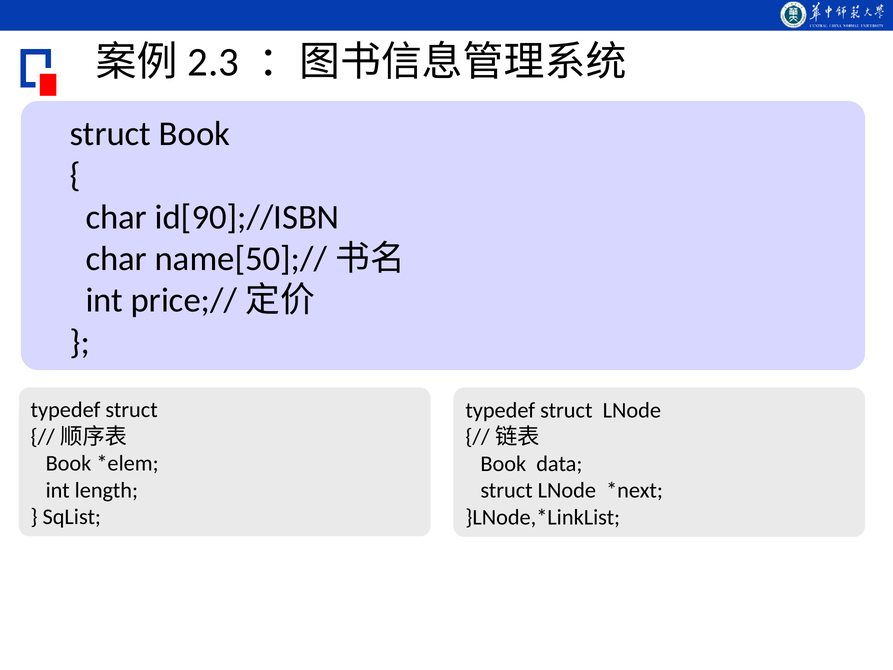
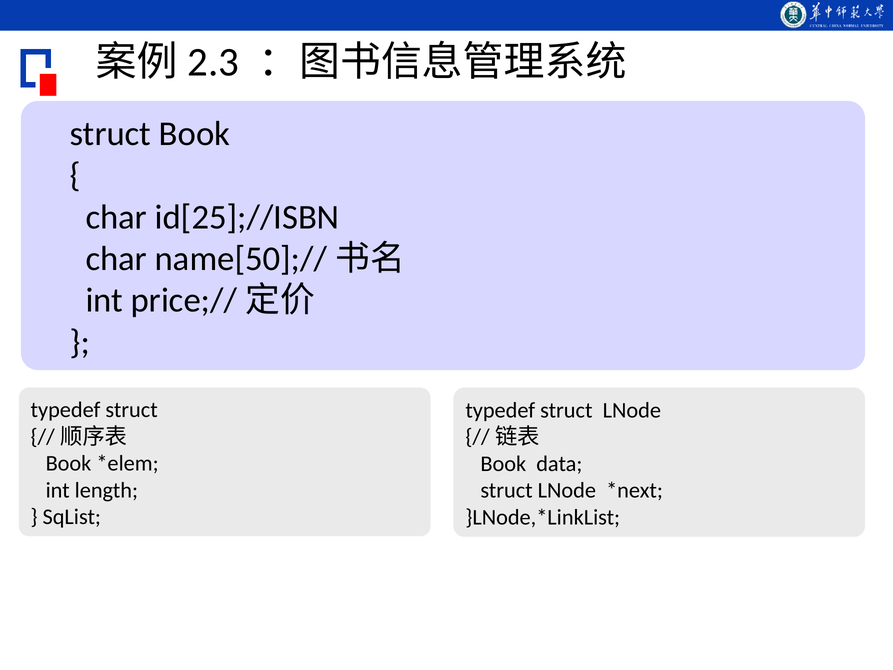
id[90];//ISBN: id[90];//ISBN -> id[25];//ISBN (247, 217)
